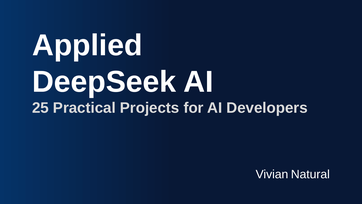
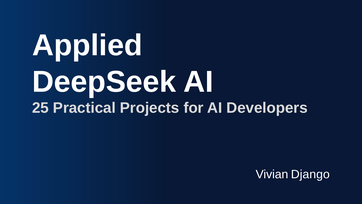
Natural: Natural -> Django (310, 174)
